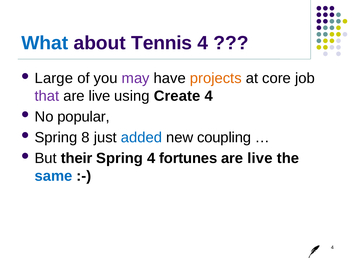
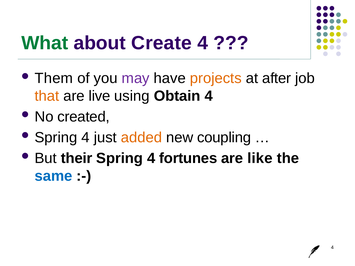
What colour: blue -> green (45, 43)
Tennis: Tennis -> Create (162, 43)
Large: Large -> Them (54, 78)
core: core -> after (277, 78)
that colour: purple -> orange (47, 96)
Create: Create -> Obtain (177, 96)
popular: popular -> created (84, 117)
8: 8 -> 4 (86, 138)
added colour: blue -> orange (141, 138)
live: live -> like (260, 158)
